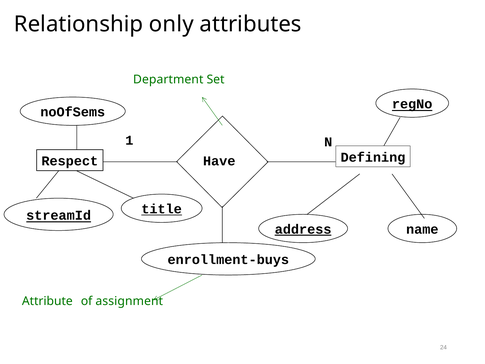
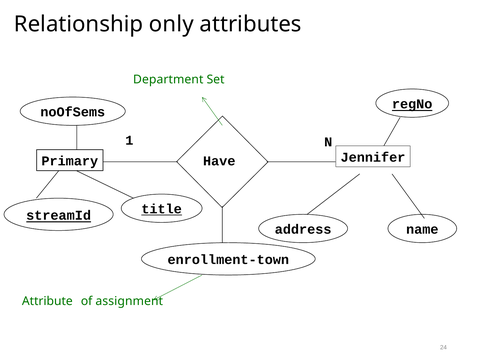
Respect: Respect -> Primary (70, 161)
Defining: Defining -> Jennifer (373, 157)
address underline: present -> none (303, 229)
enrollment-buys: enrollment-buys -> enrollment-town (228, 260)
